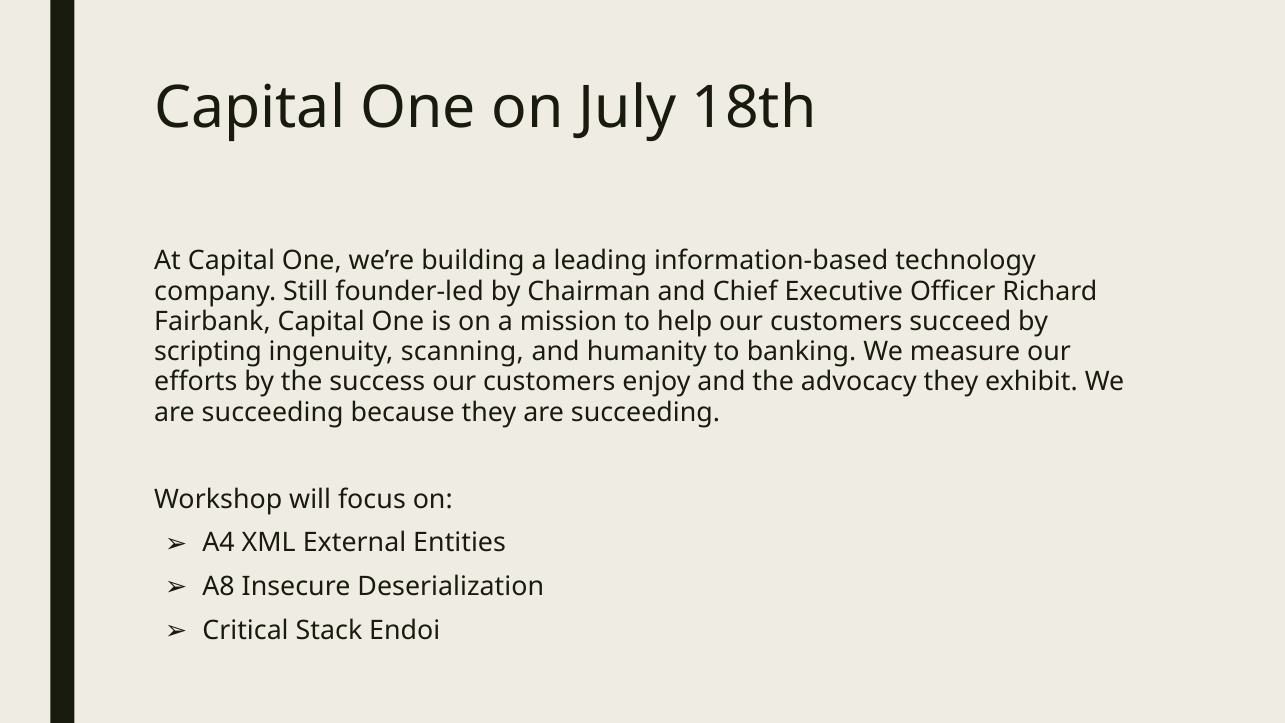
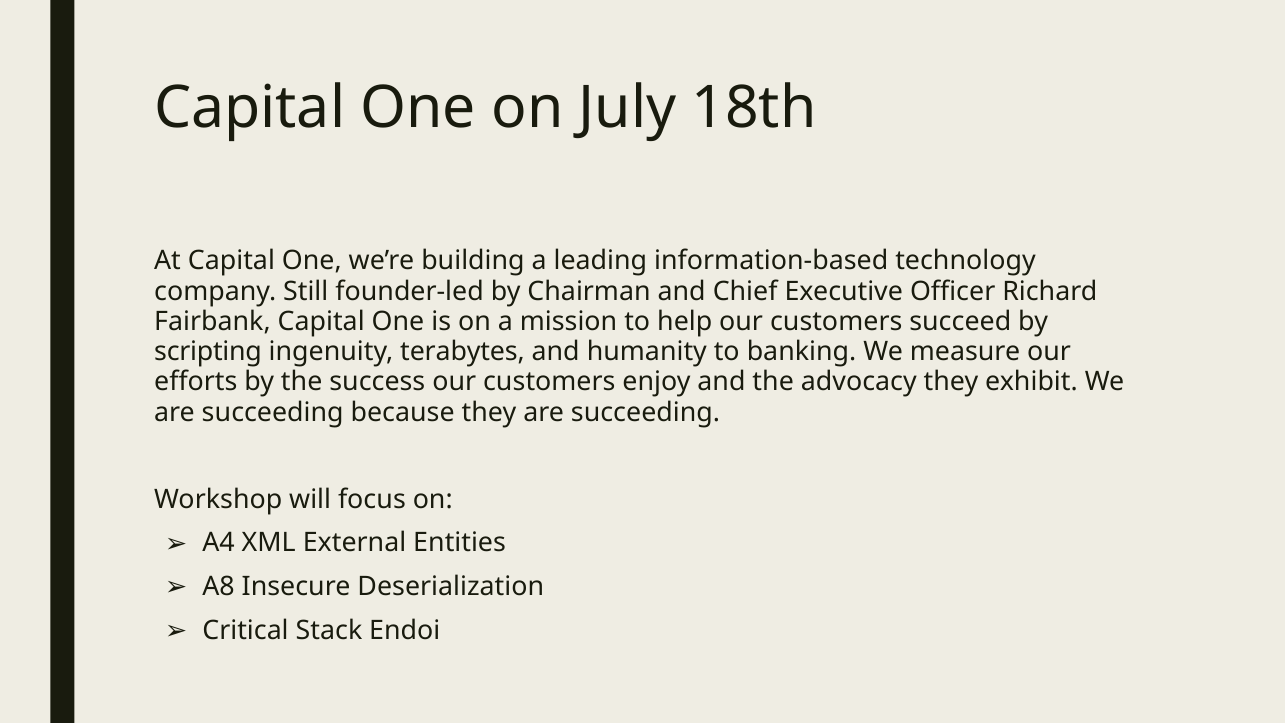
scanning: scanning -> terabytes (463, 352)
